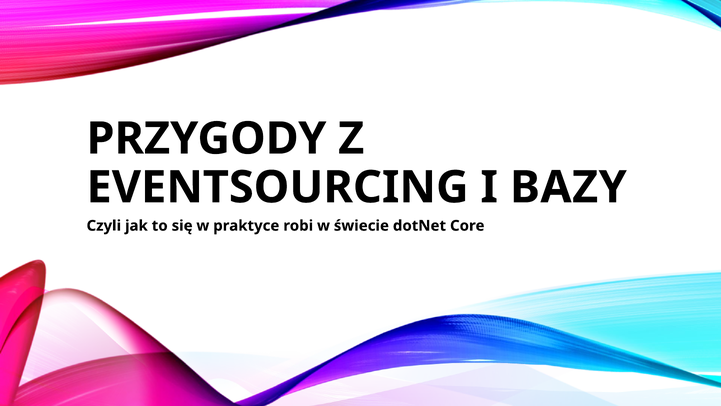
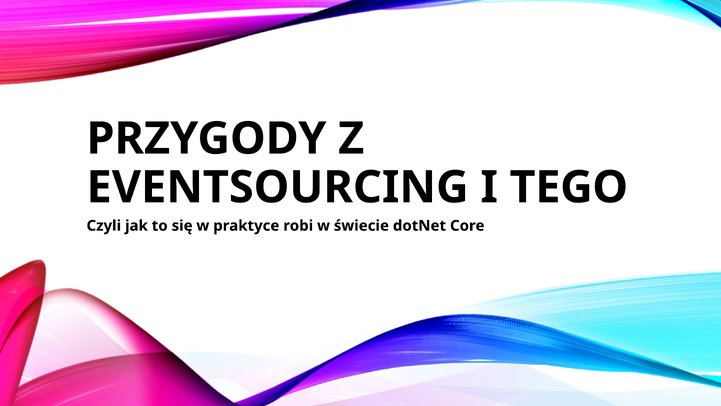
BAZY: BAZY -> TEGO (569, 187)
